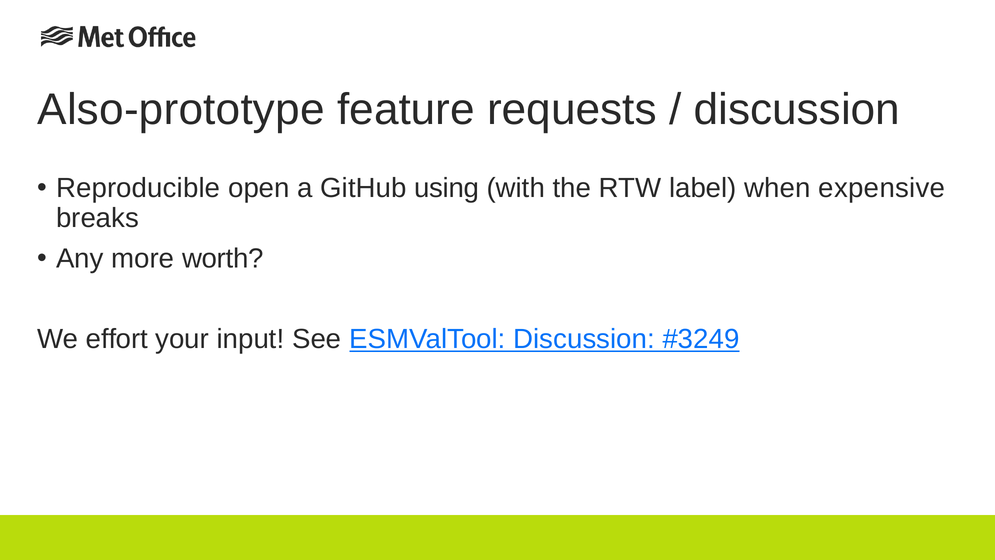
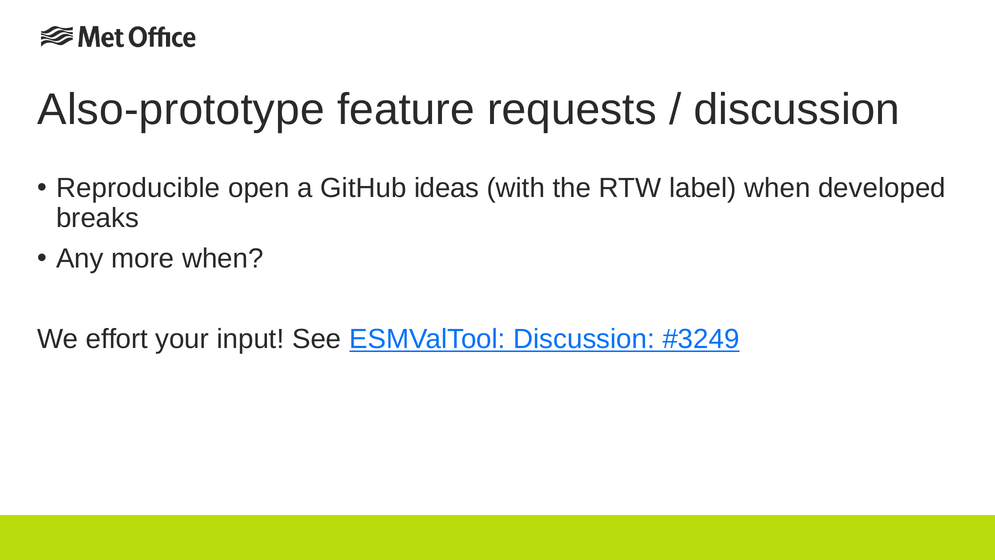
using: using -> ideas (447, 188)
expensive: expensive -> developed (882, 188)
more worth: worth -> when (223, 258)
